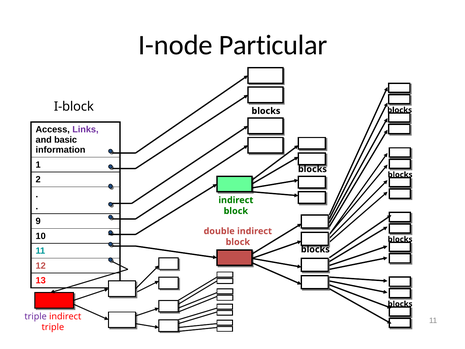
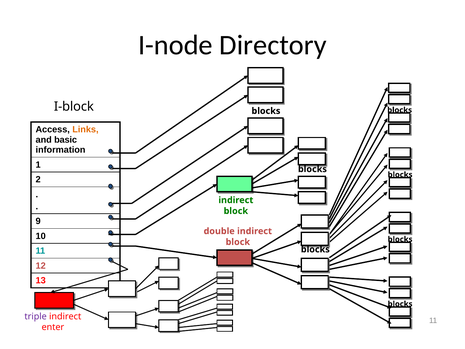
Particular: Particular -> Directory (273, 45)
Links colour: purple -> orange (85, 129)
triple: triple -> enter (53, 327)
